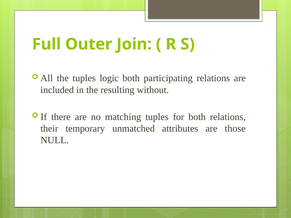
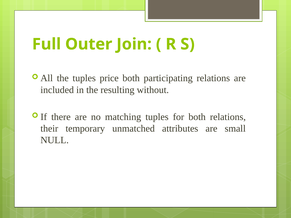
logic: logic -> price (109, 78)
those: those -> small (235, 129)
